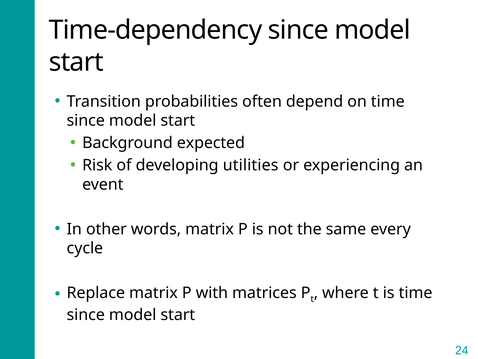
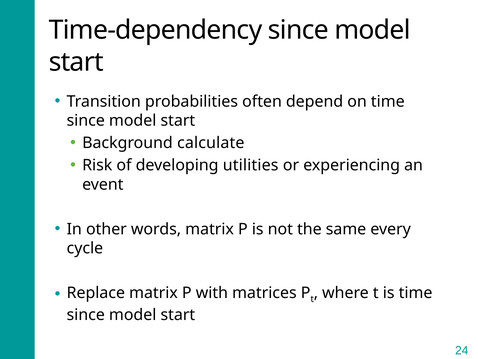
expected: expected -> calculate (211, 143)
